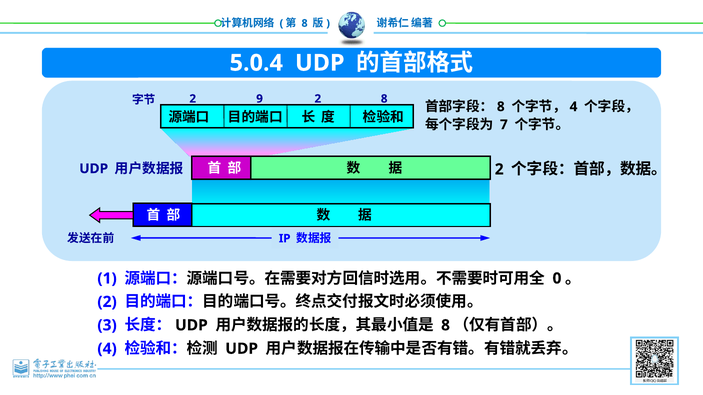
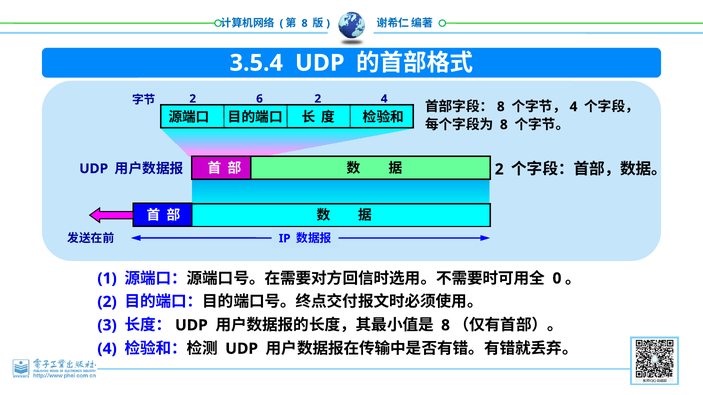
5.0.4: 5.0.4 -> 3.5.4 (256, 63)
9: 9 -> 6 (260, 99)
2 8: 8 -> 4 (384, 99)
7: 7 -> 8 (504, 125)
